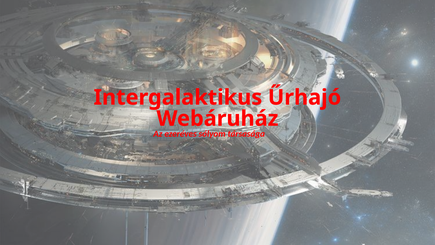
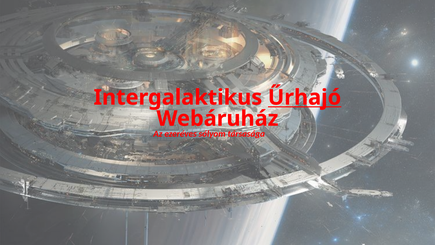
Űrhajó underline: none -> present (305, 97)
